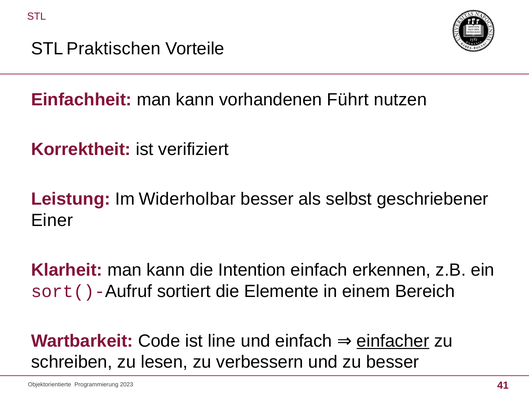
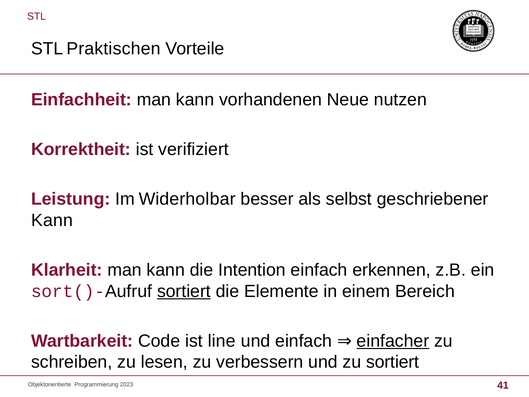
Führt: Führt -> Neue (348, 100)
Einer: Einer -> Kann (52, 220)
sortiert underline: none -> present (184, 291)
zu besser: besser -> sortiert (393, 362)
